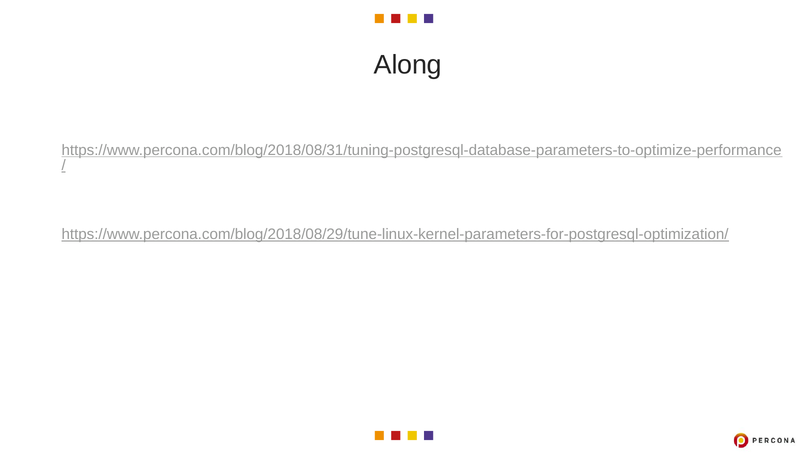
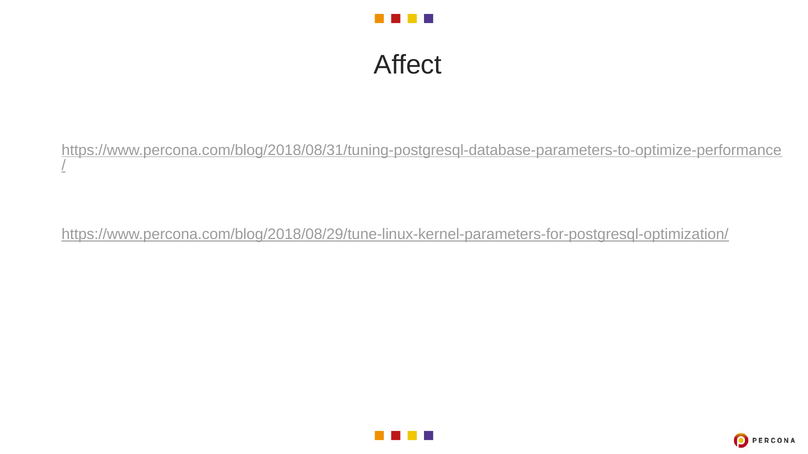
Along: Along -> Affect (408, 65)
